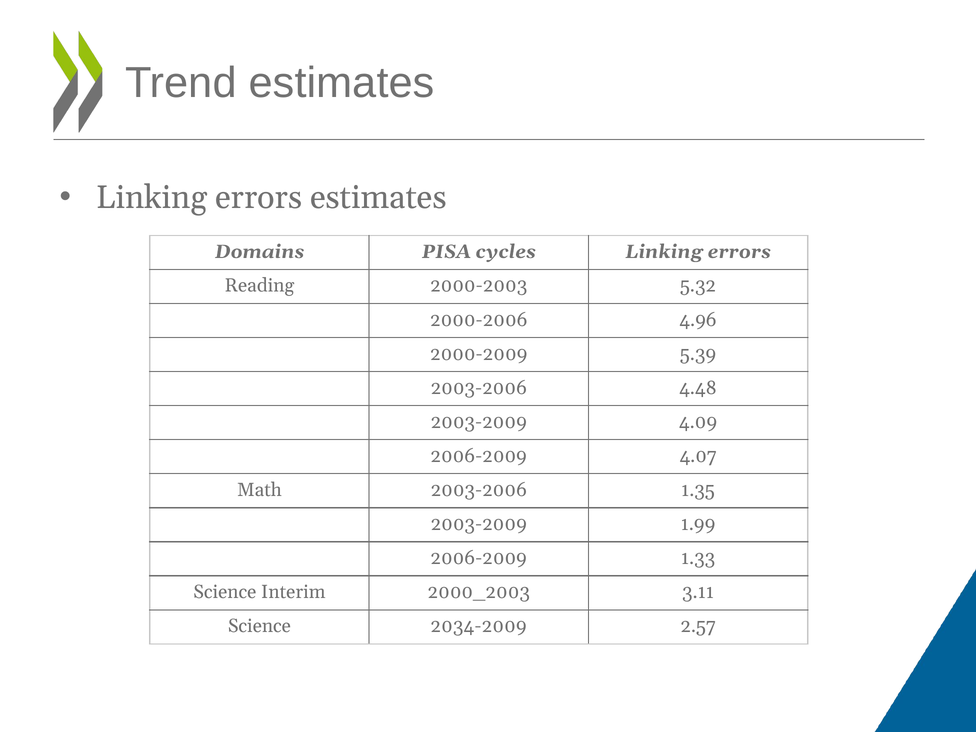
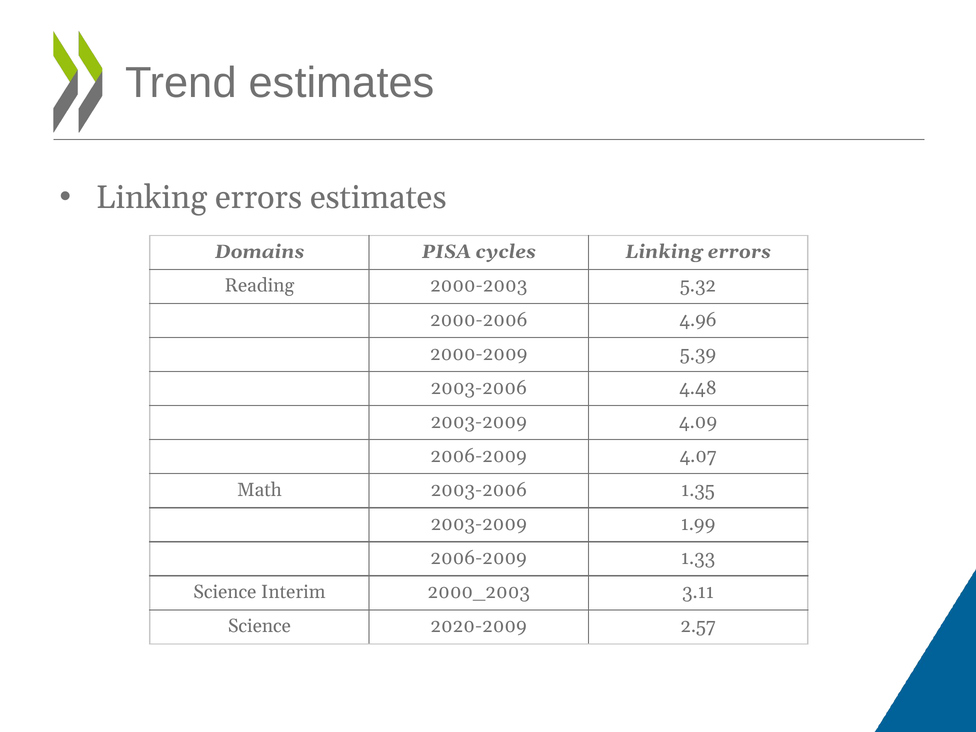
2034-2009: 2034-2009 -> 2020-2009 (479, 626)
